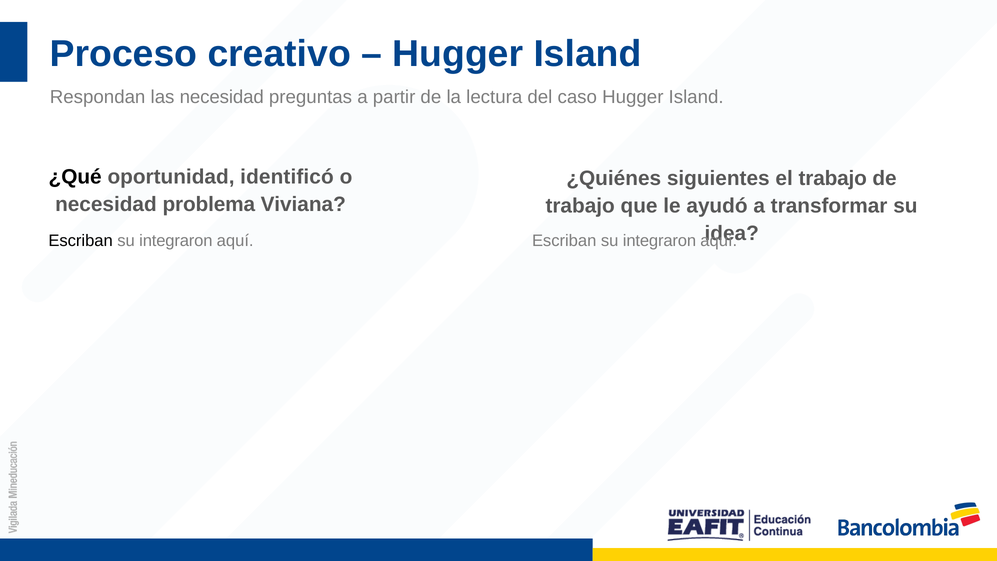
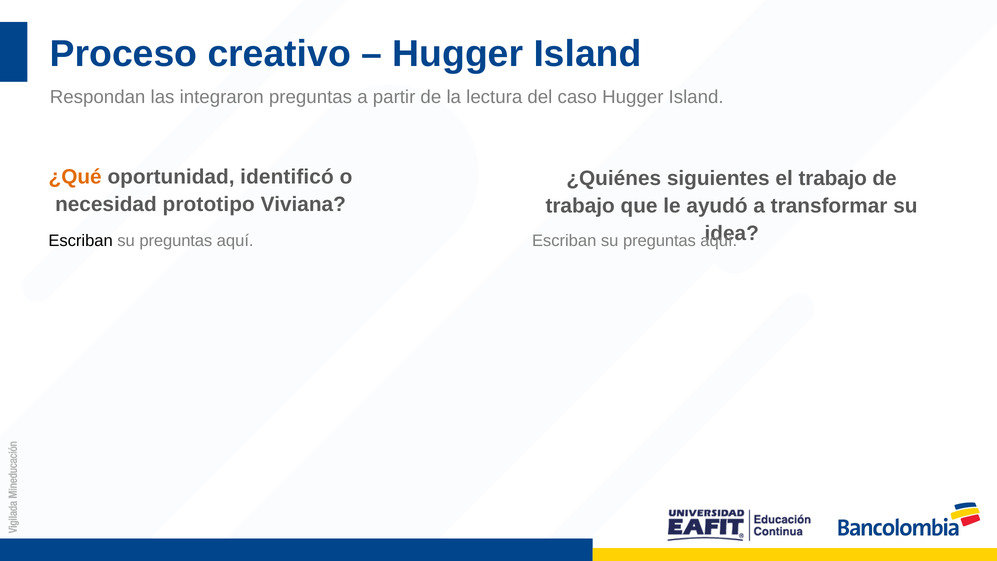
las necesidad: necesidad -> integraron (222, 97)
¿Qué colour: black -> orange (75, 177)
problema: problema -> prototipo (209, 204)
integraron: integraron -> preguntas (659, 241)
integraron: integraron -> preguntas (176, 241)
